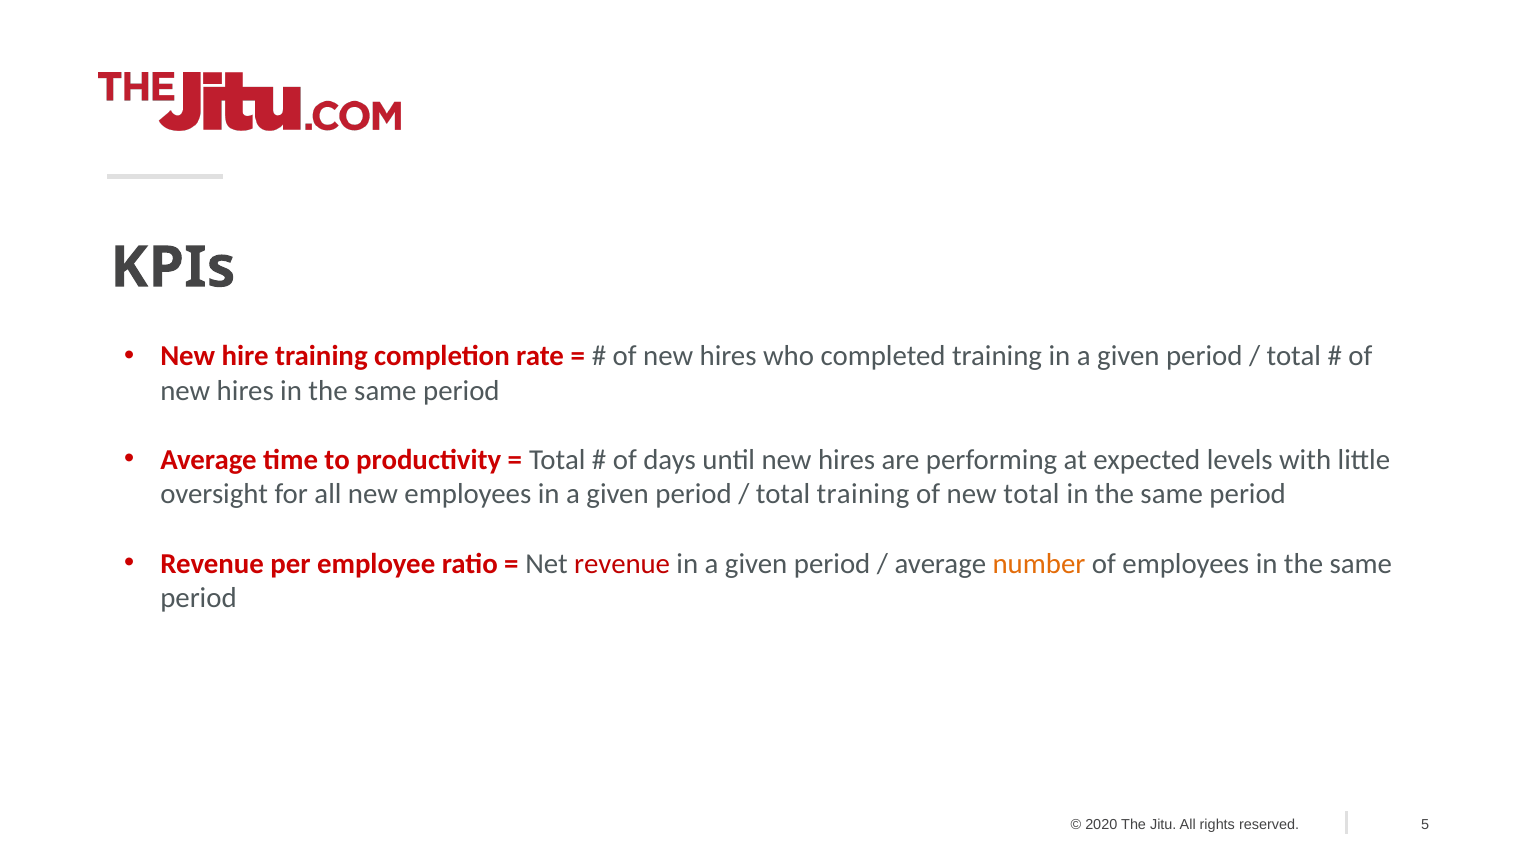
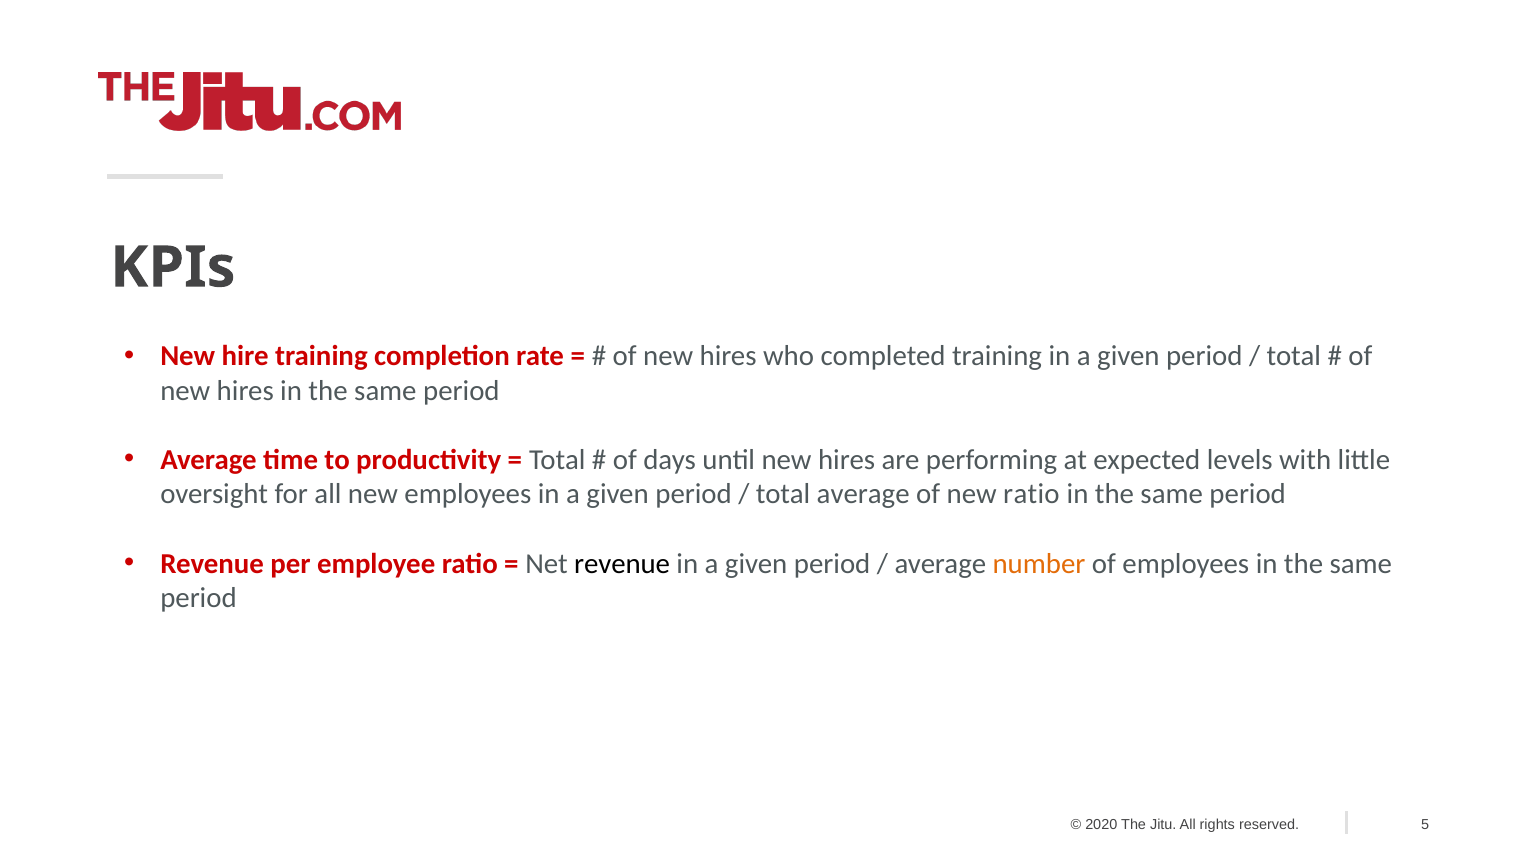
total training: training -> average (863, 495)
new total: total -> ratio (1031, 495)
revenue colour: red -> black (622, 564)
